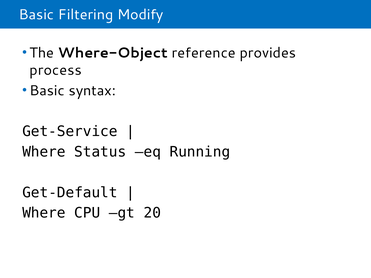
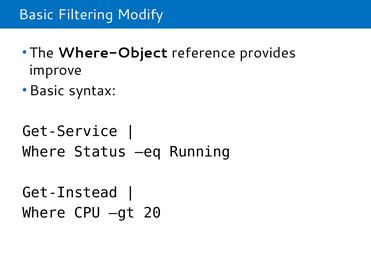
process: process -> improve (56, 70)
Get-Default: Get-Default -> Get-Instead (70, 193)
